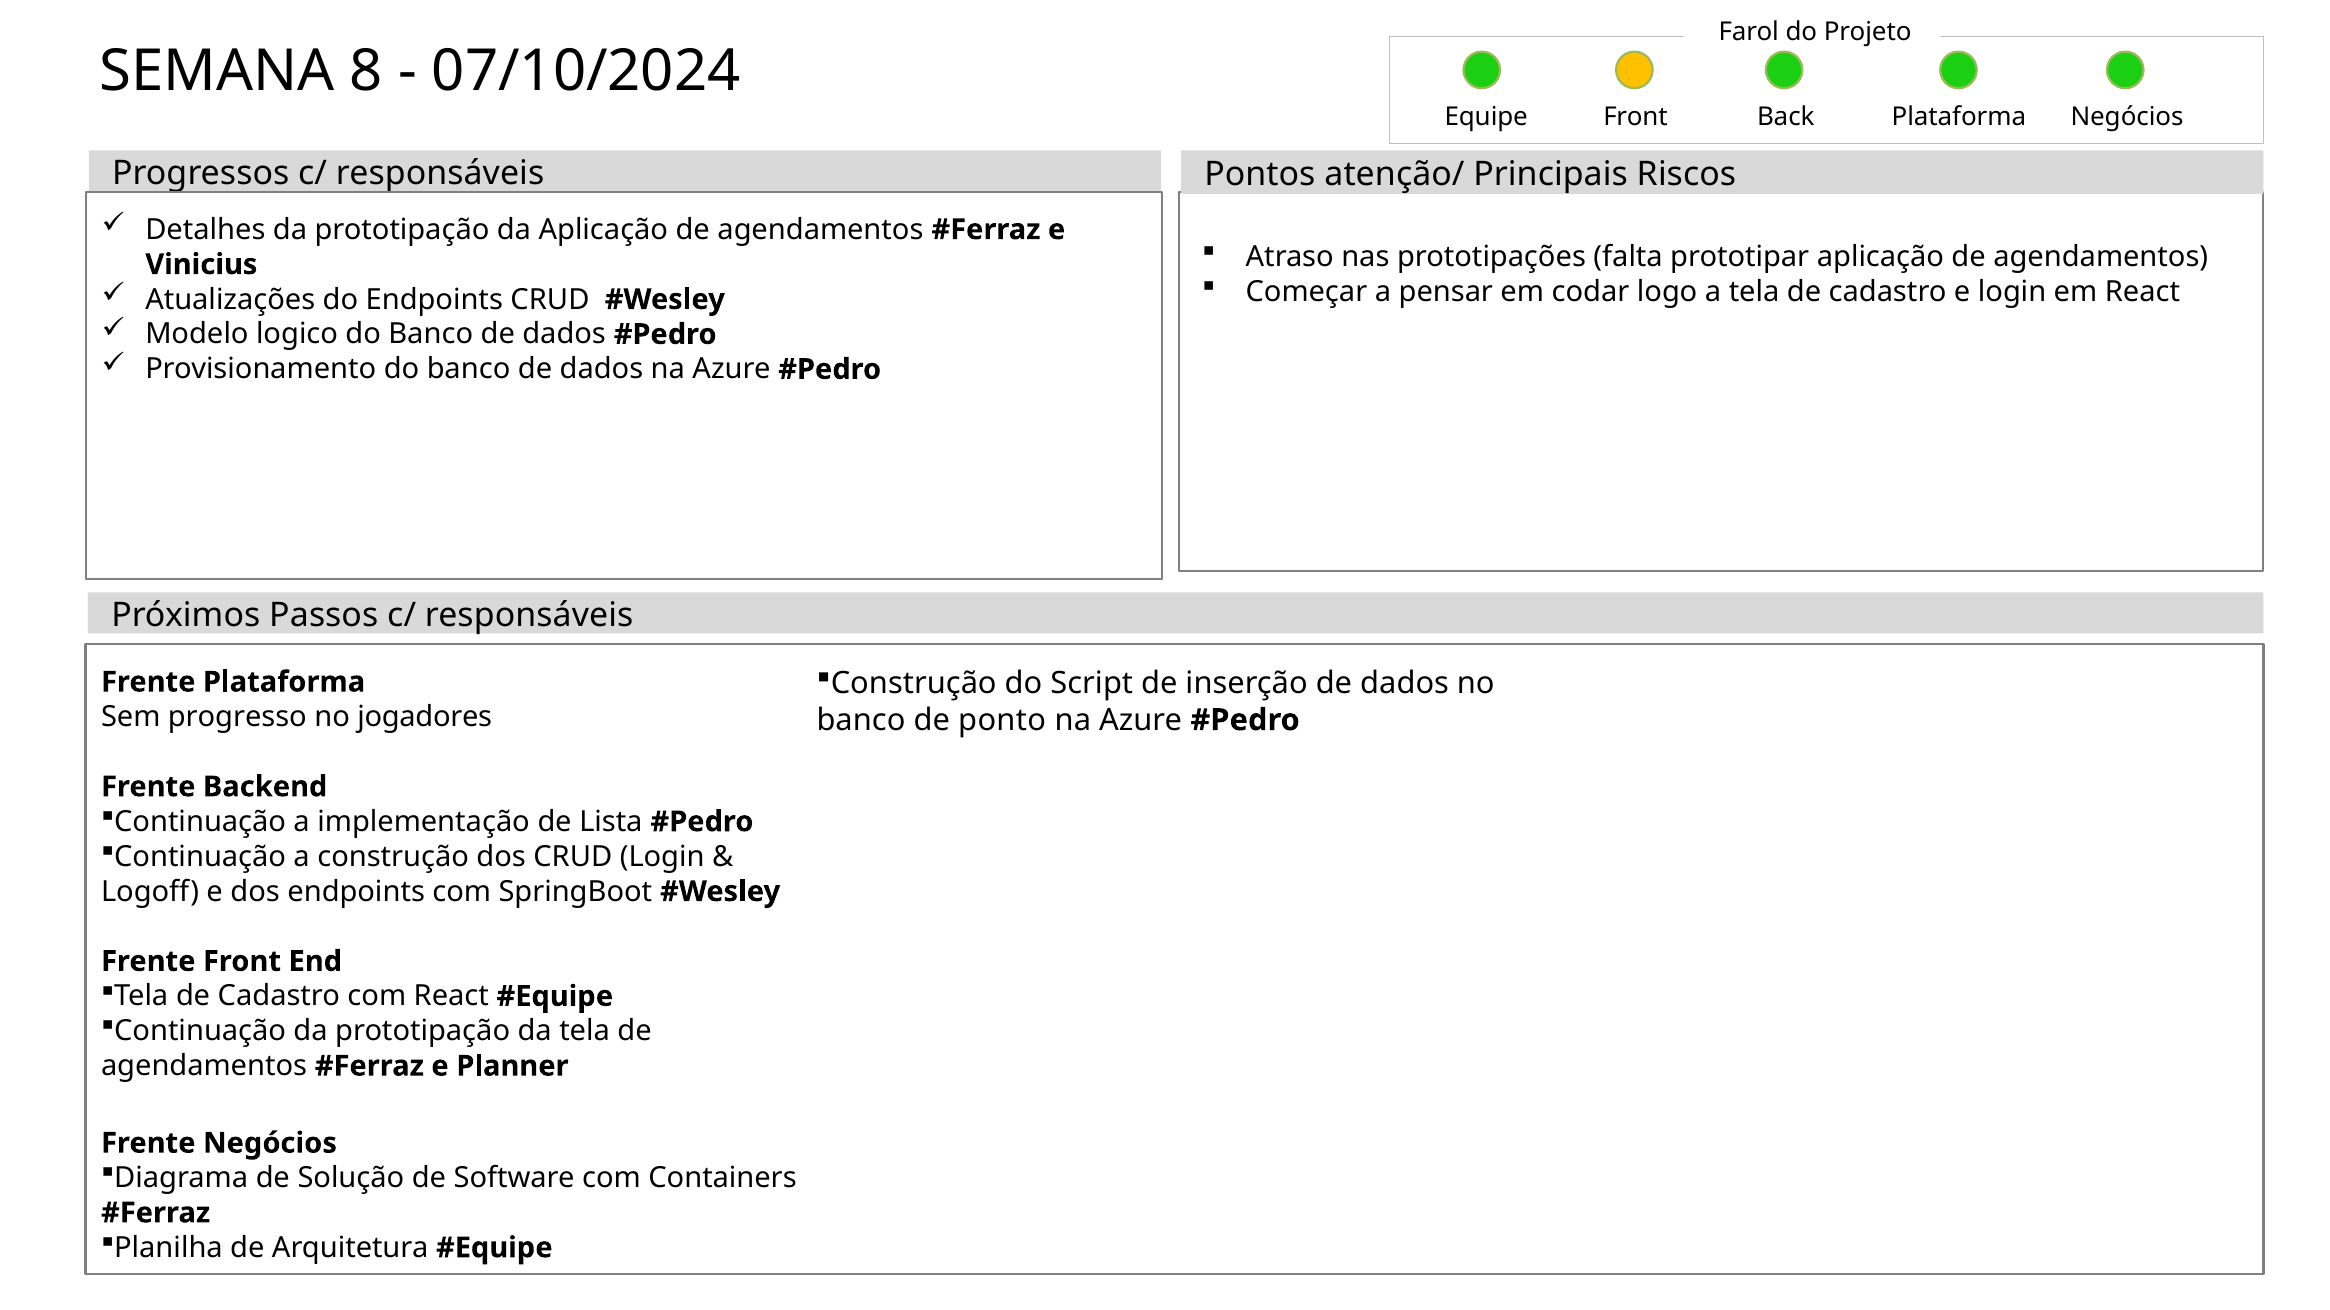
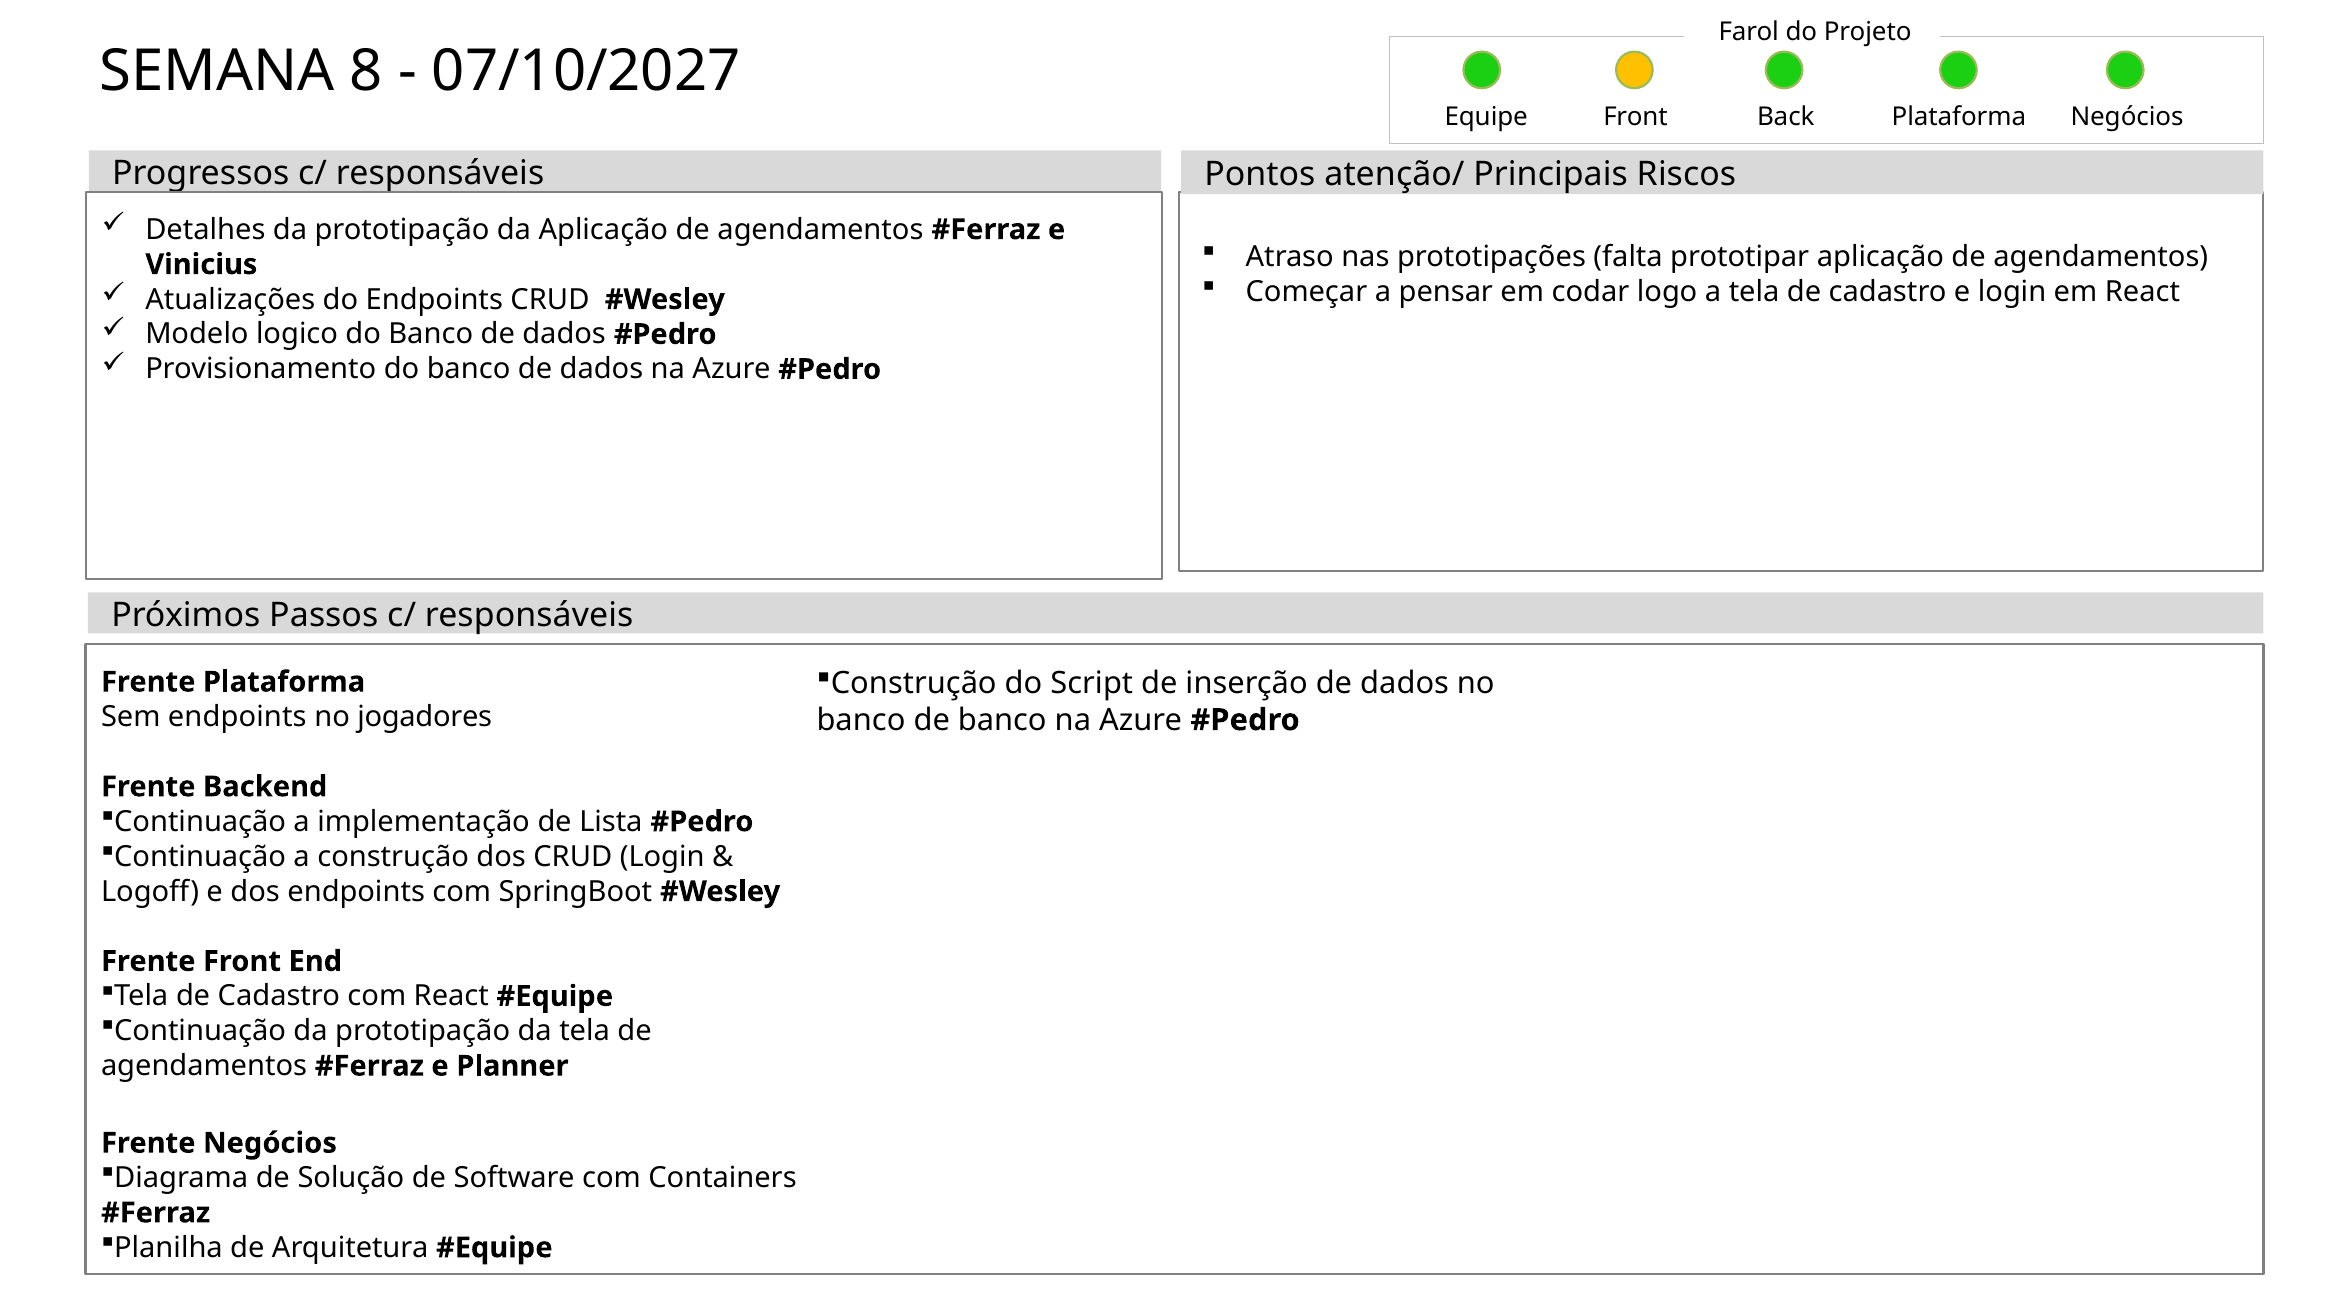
07/10/2024: 07/10/2024 -> 07/10/2027 (586, 71)
Sem progresso: progresso -> endpoints (237, 717)
de ponto: ponto -> banco (1002, 720)
